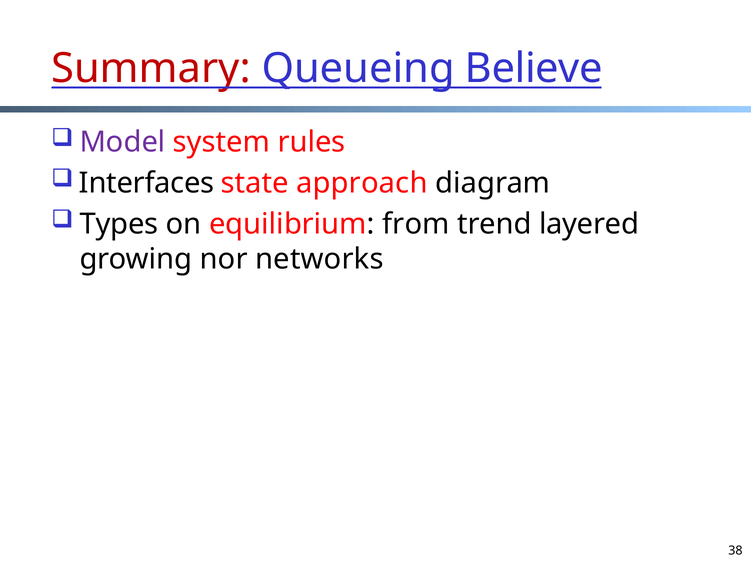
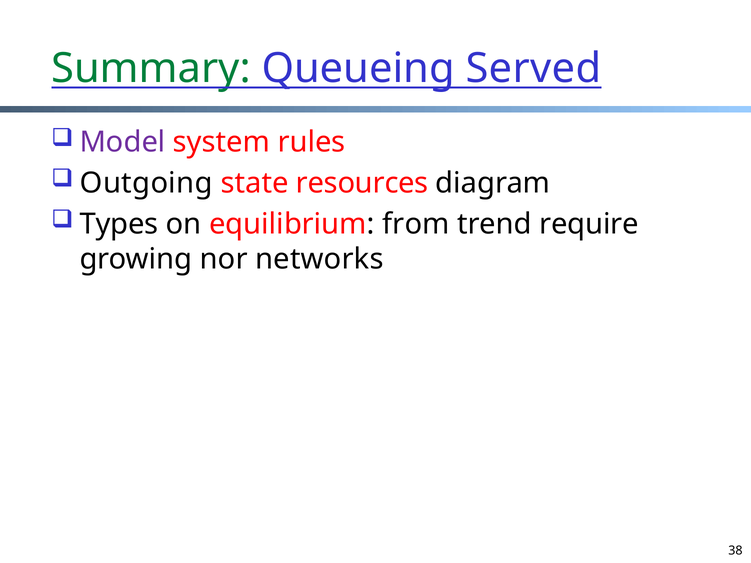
Summary colour: red -> green (151, 69)
Believe: Believe -> Served (533, 69)
Interfaces: Interfaces -> Outgoing (146, 183)
approach: approach -> resources (362, 183)
layered: layered -> require (589, 224)
